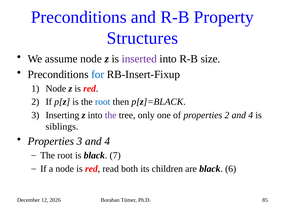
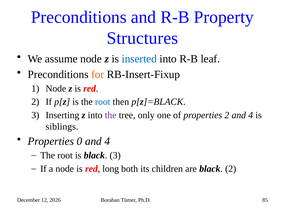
inserted colour: purple -> blue (139, 59)
size: size -> leaf (210, 59)
for colour: blue -> orange (98, 74)
Properties 3: 3 -> 0 (80, 141)
black 7: 7 -> 3 (115, 155)
read: read -> long (111, 169)
black 6: 6 -> 2 (231, 169)
